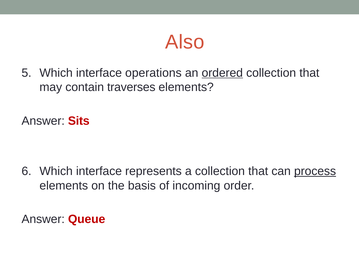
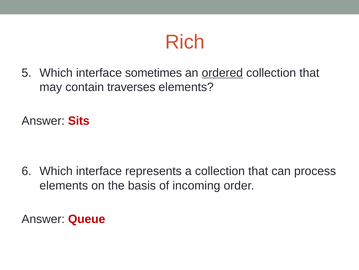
Also: Also -> Rich (185, 42)
operations: operations -> sometimes (153, 73)
process underline: present -> none (315, 171)
